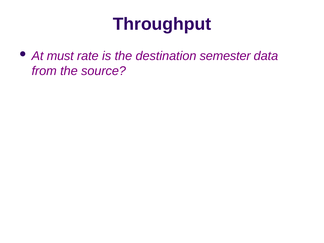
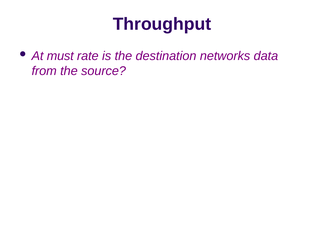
semester: semester -> networks (225, 56)
